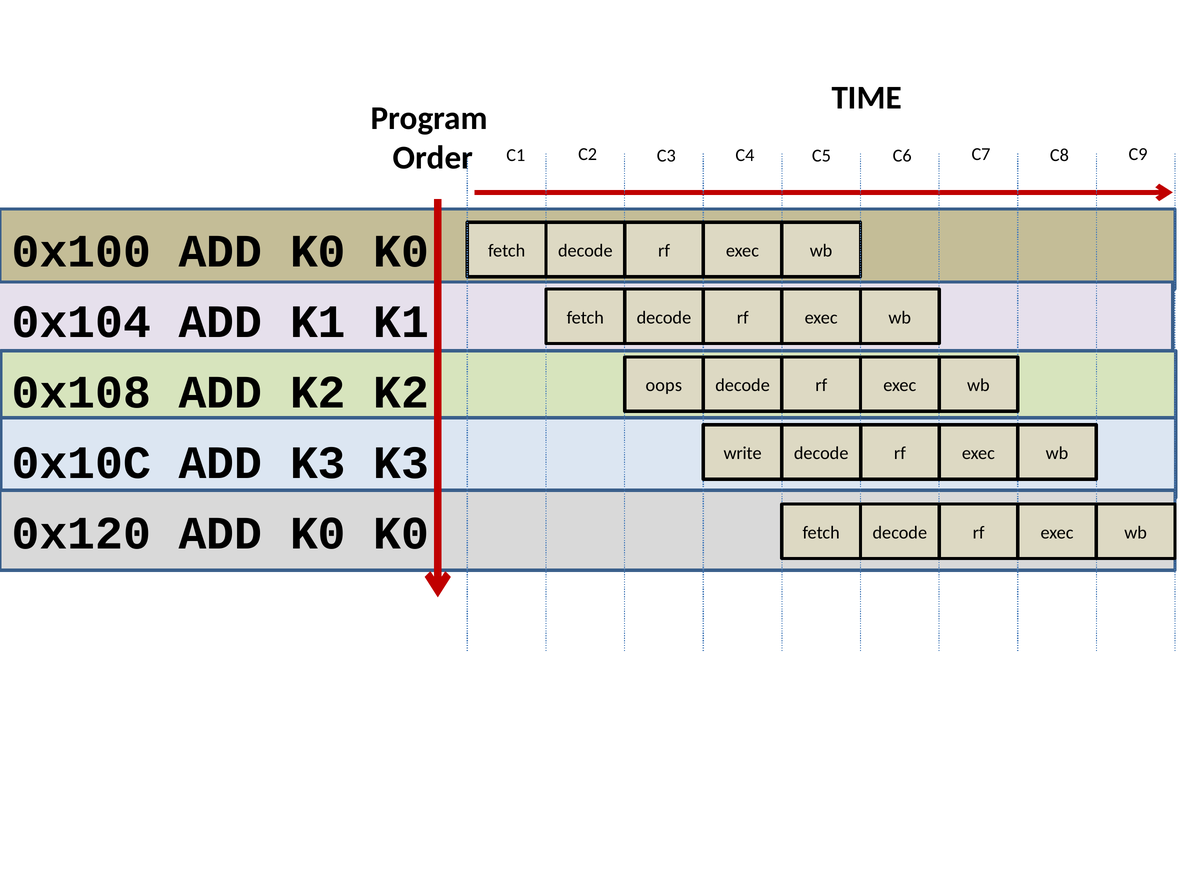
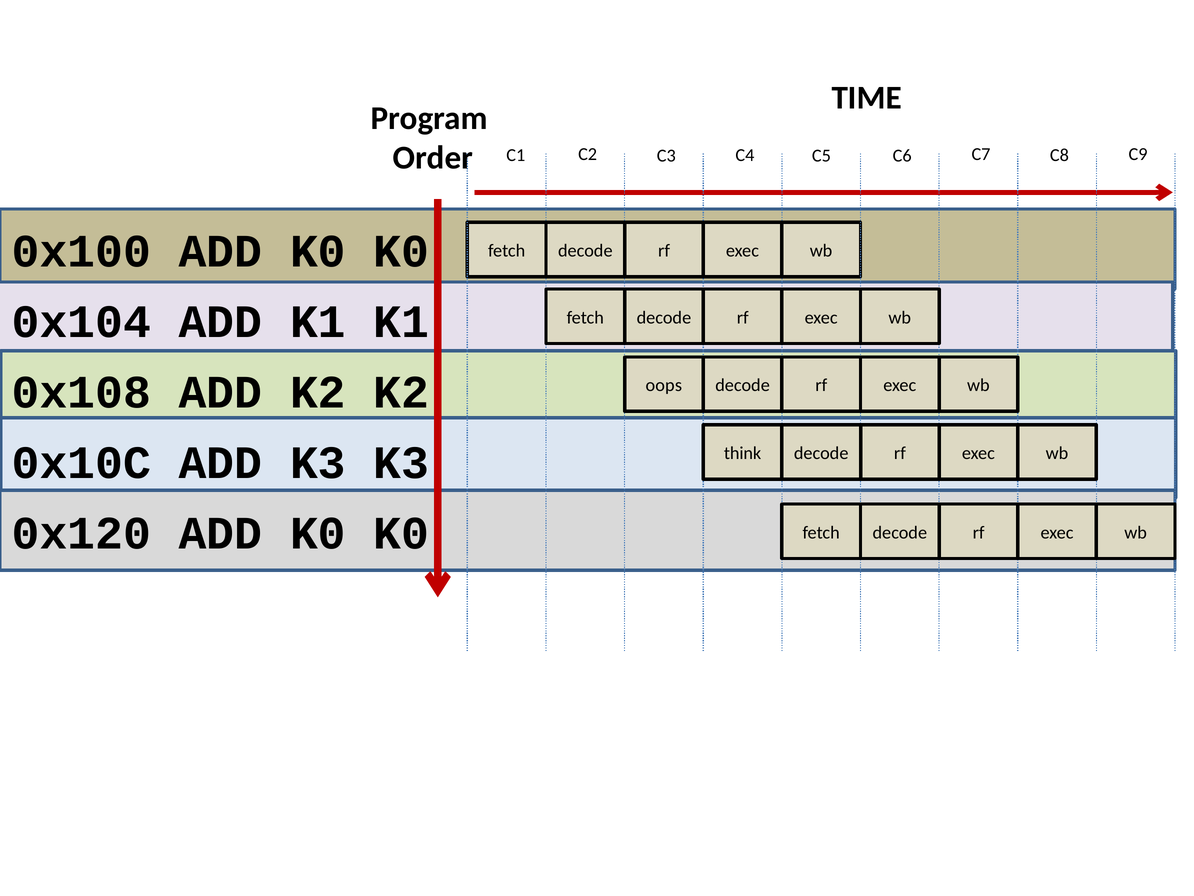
write: write -> think (743, 453)
